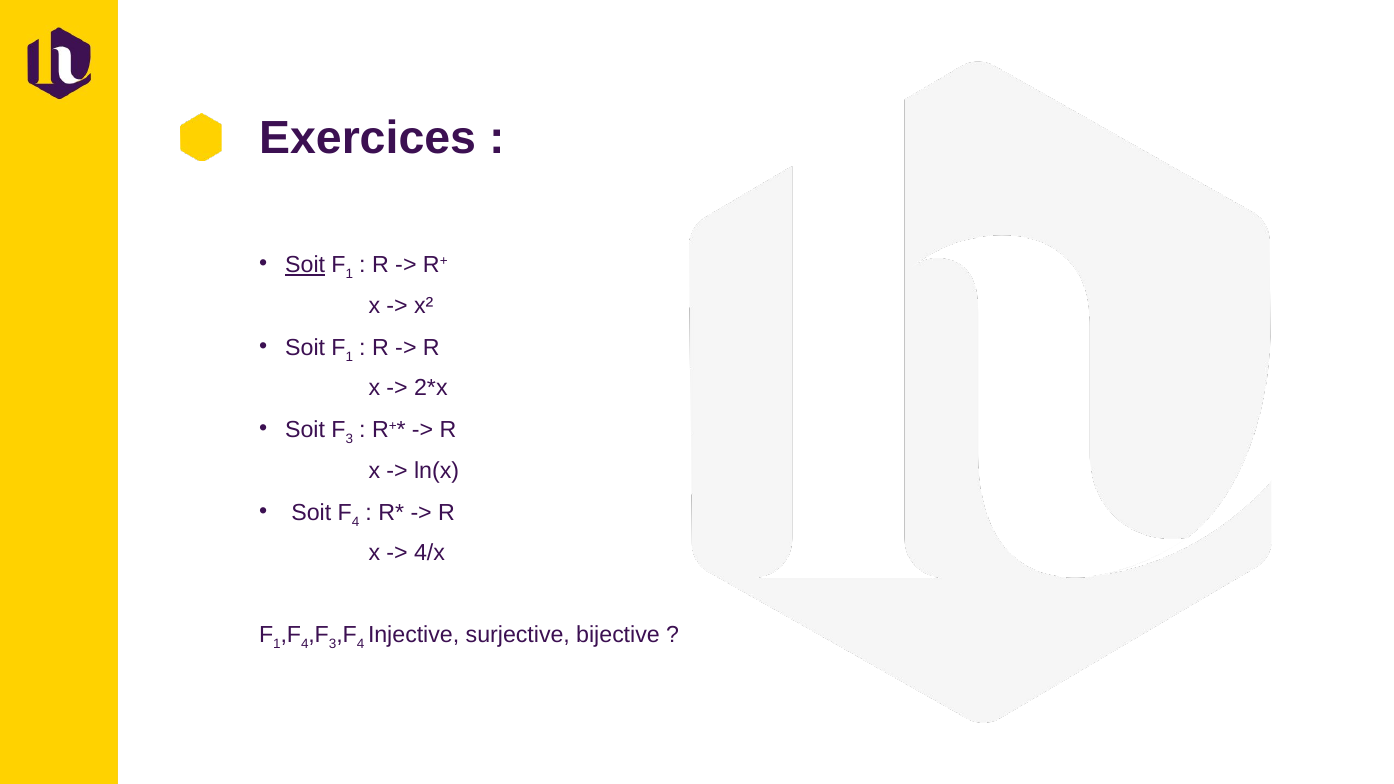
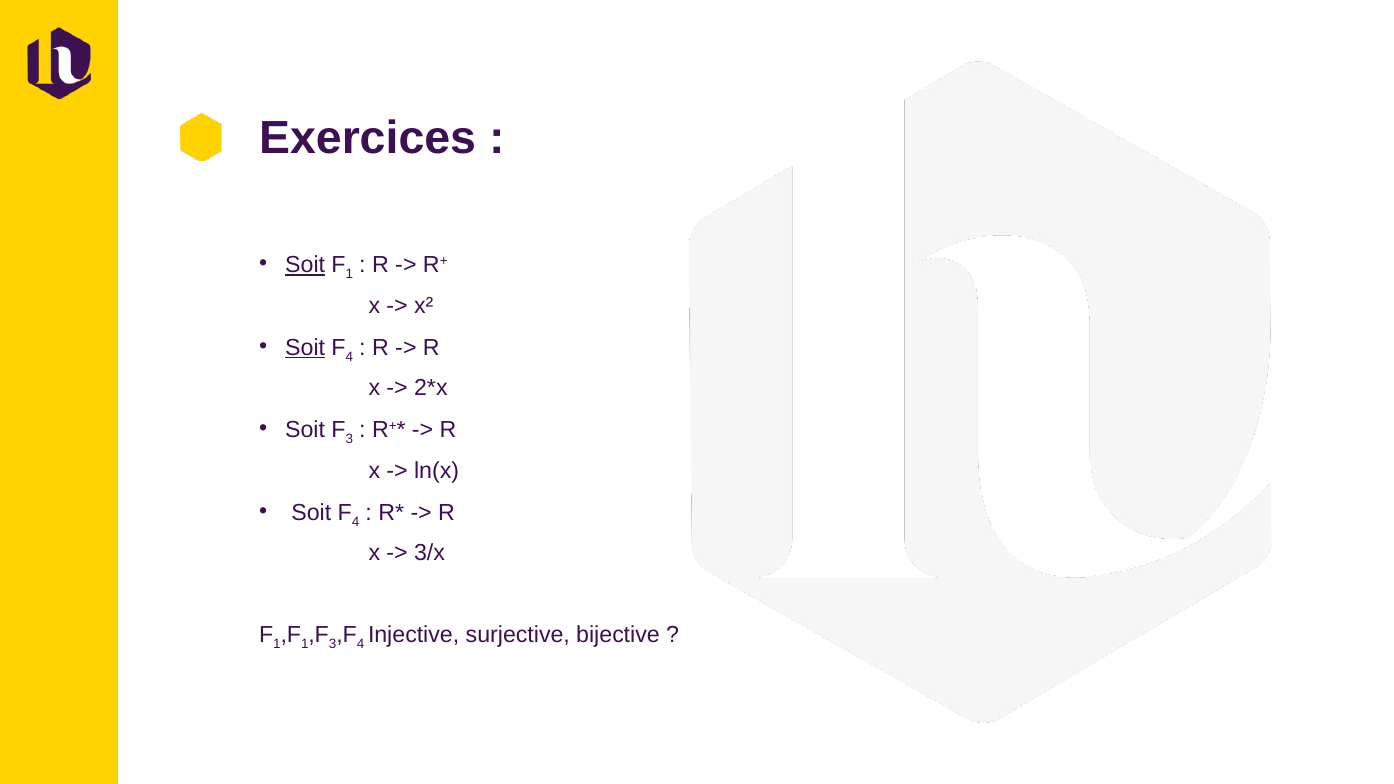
Soit underline: none -> present (305, 348)
1: 1 -> 4 (349, 357)
4/x: 4/x -> 3/x (430, 553)
4: 4 -> 1 (305, 644)
